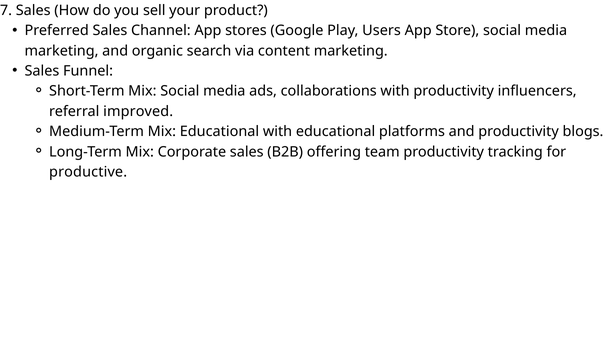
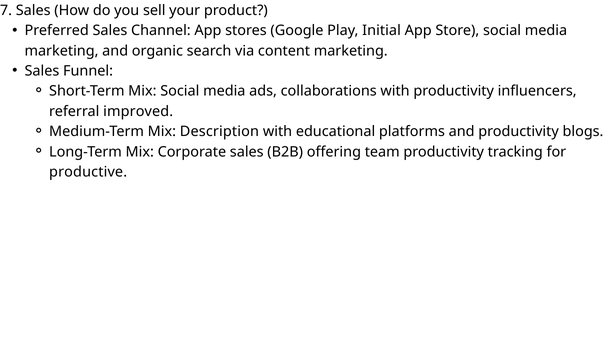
Users: Users -> Initial (382, 31)
Mix Educational: Educational -> Description (219, 132)
